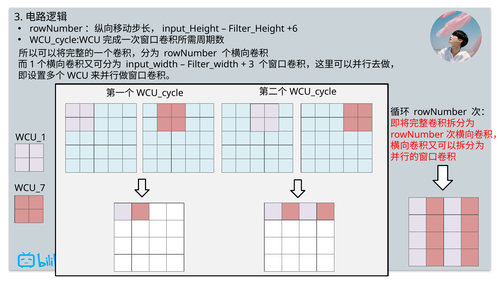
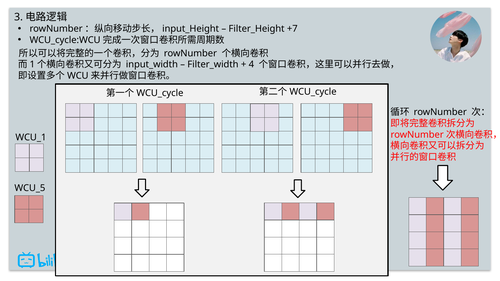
+6: +6 -> +7 (292, 29)
3: 3 -> 4 (251, 64)
WCU_7: WCU_7 -> WCU_5 (30, 188)
